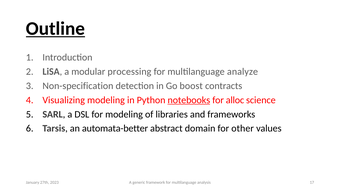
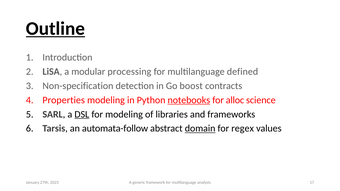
analyze: analyze -> defined (243, 72)
Visualizing: Visualizing -> Properties (64, 100)
DSL underline: none -> present (82, 114)
automata-better: automata-better -> automata-follow (115, 129)
domain underline: none -> present (200, 129)
other: other -> regex (243, 129)
